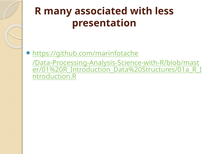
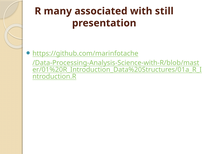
less: less -> still (164, 11)
